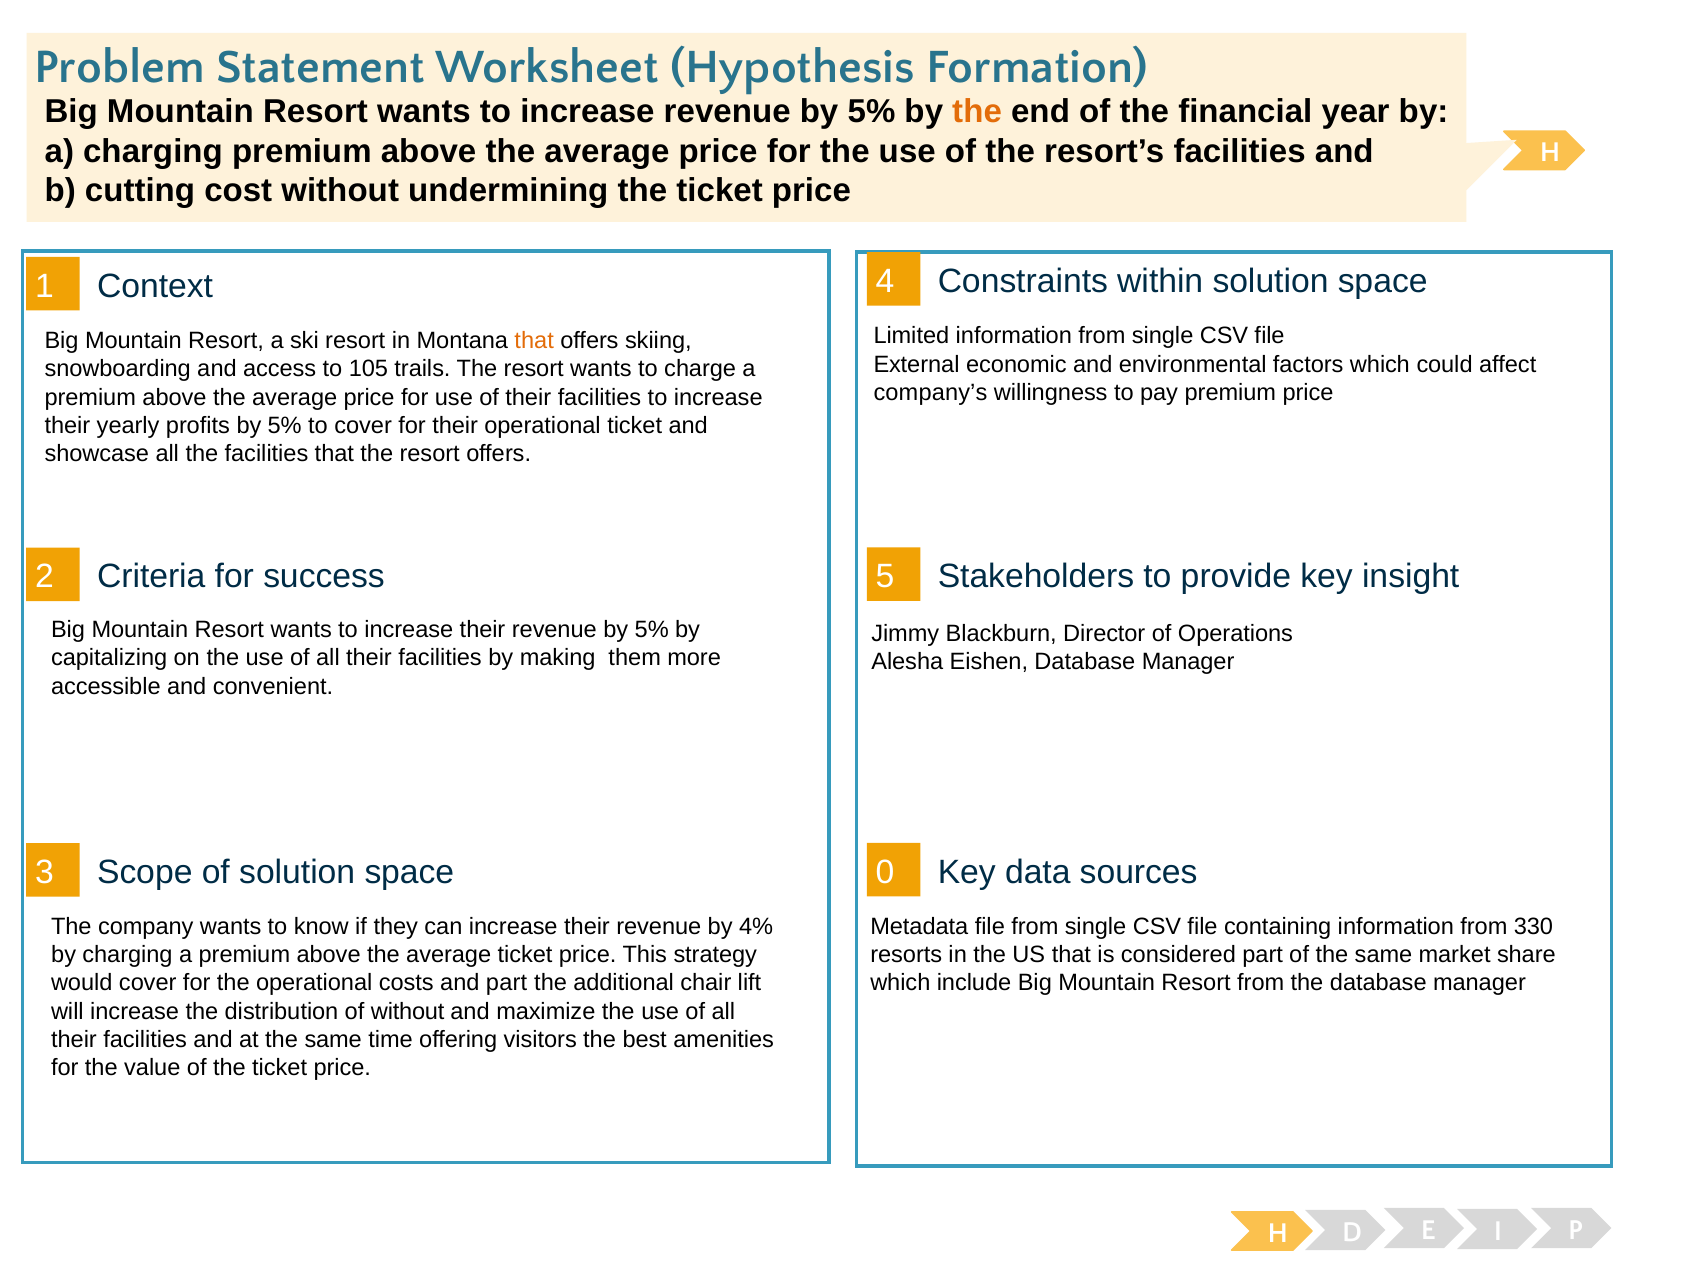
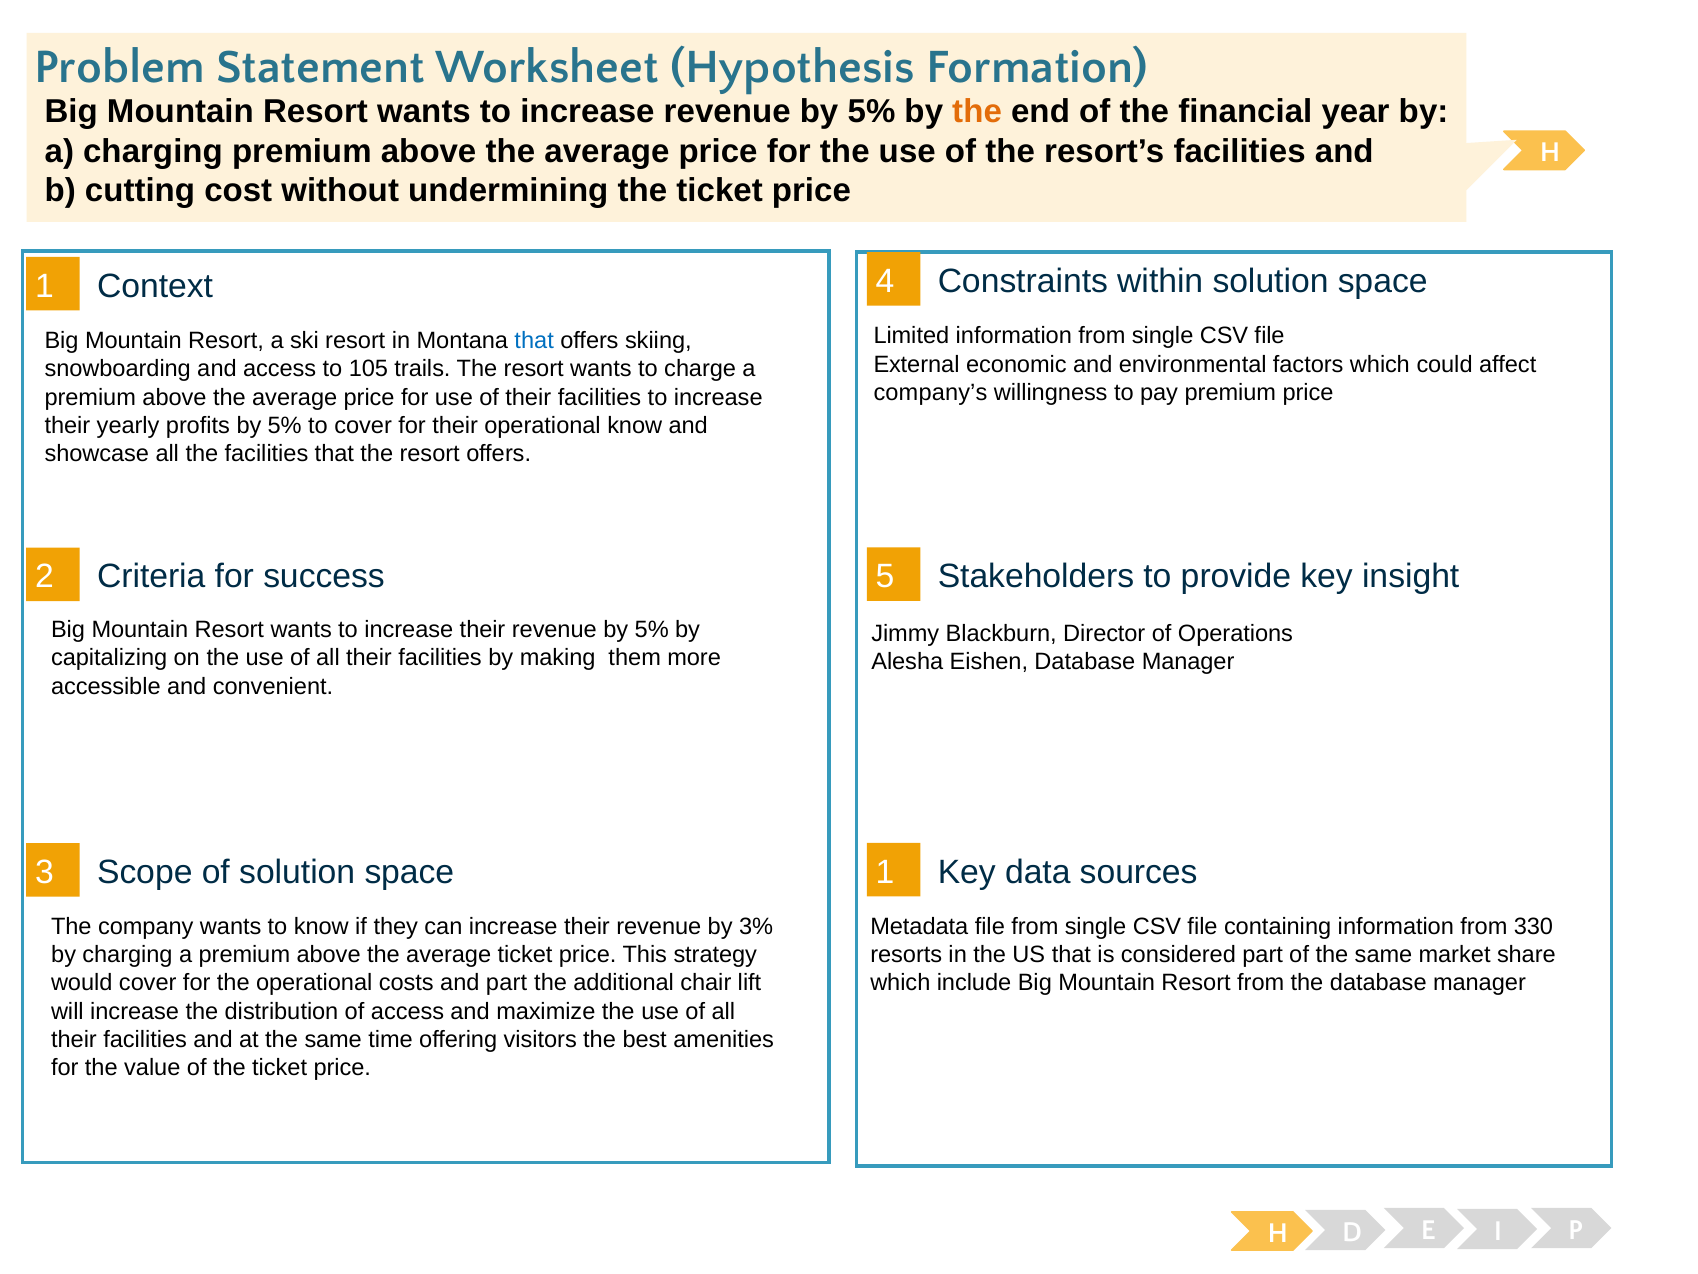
that colour: orange -> blue (534, 340)
operational ticket: ticket -> know (635, 425)
3 0: 0 -> 1 (885, 872)
4%: 4% -> 3% (756, 926)
of without: without -> access (408, 1011)
